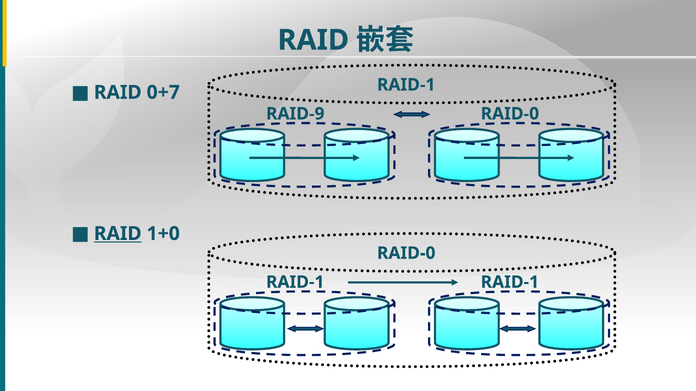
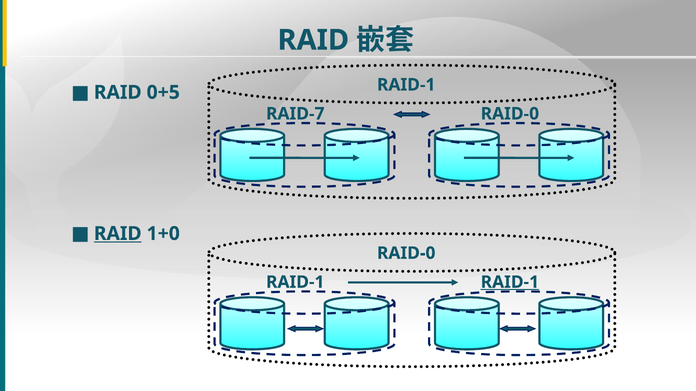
0+7: 0+7 -> 0+5 (163, 93)
RAID-9: RAID-9 -> RAID-7 (295, 114)
RAID-1 underline: none -> present (510, 282)
